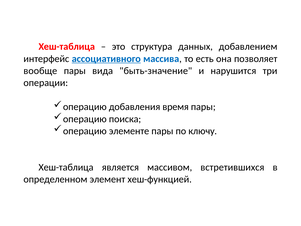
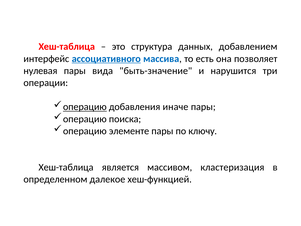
вообще: вообще -> нулевая (40, 71)
операцию underline: none -> present (85, 107)
время: время -> иначе (176, 107)
встретившихся: встретившихся -> кластеризация (232, 167)
элемент: элемент -> далекое (107, 179)
